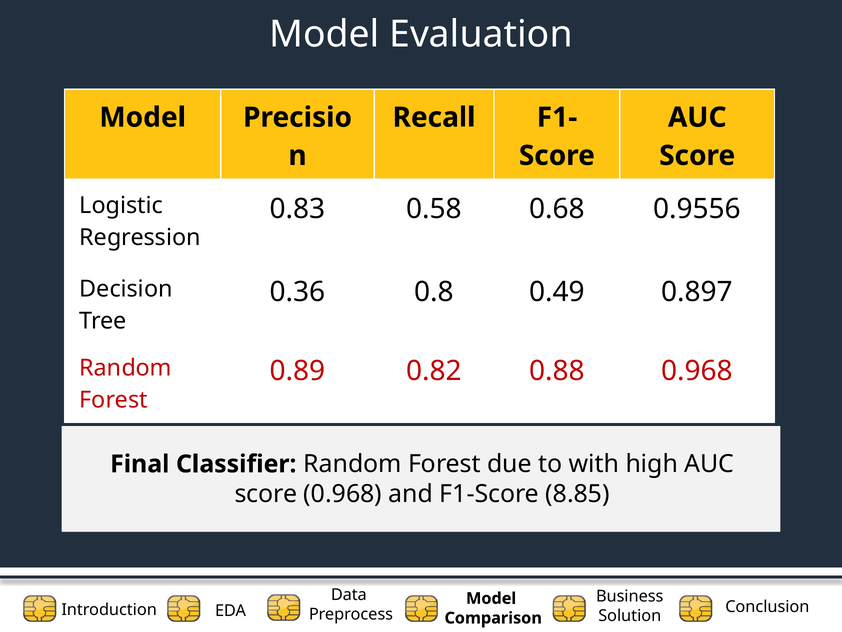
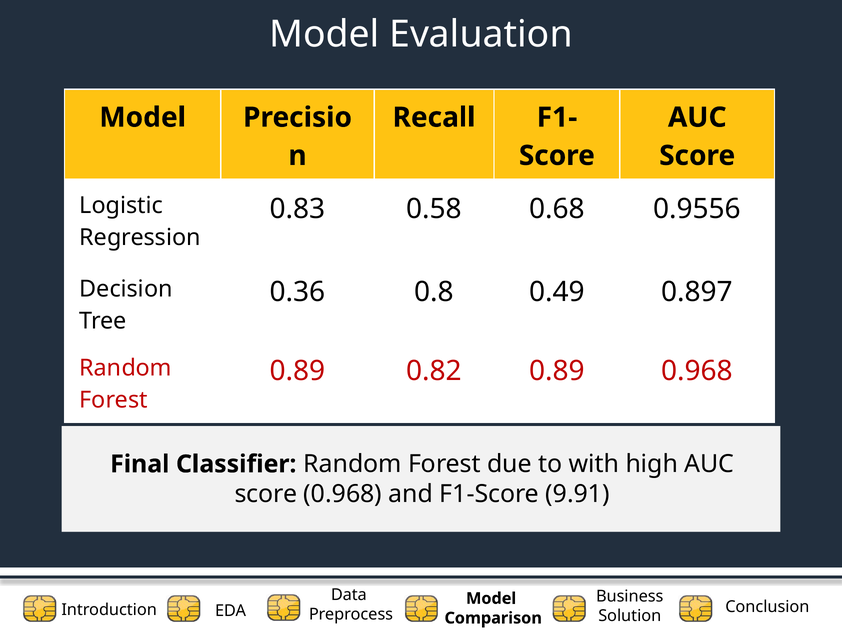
0.82 0.88: 0.88 -> 0.89 (557, 371)
8.85: 8.85 -> 9.91 (578, 494)
